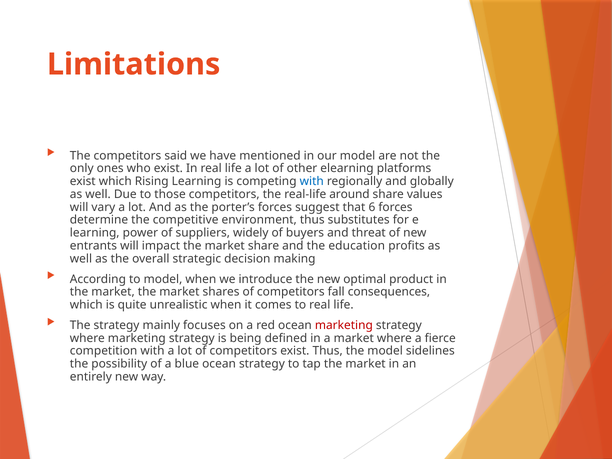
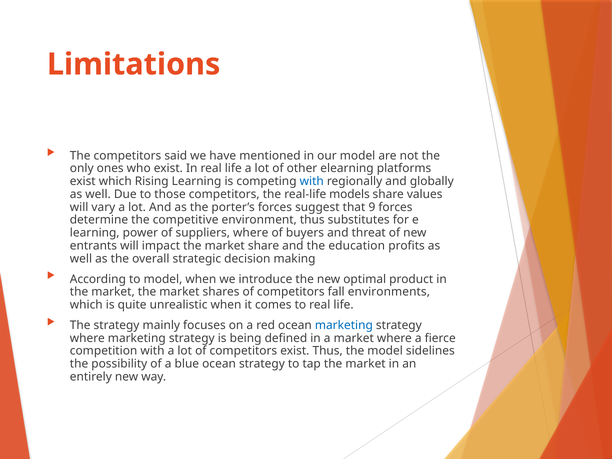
around: around -> models (349, 194)
6: 6 -> 9 (372, 207)
suppliers widely: widely -> where (251, 233)
consequences: consequences -> environments (389, 292)
marketing colour: red -> blue (344, 325)
